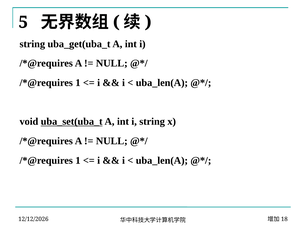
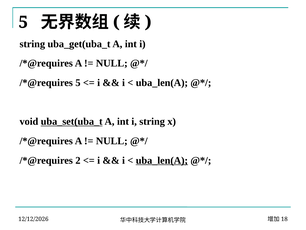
1: 1 -> 5 (78, 83)
1: 1 -> 2 (78, 160)
uba_len(A underline: none -> present (162, 160)
